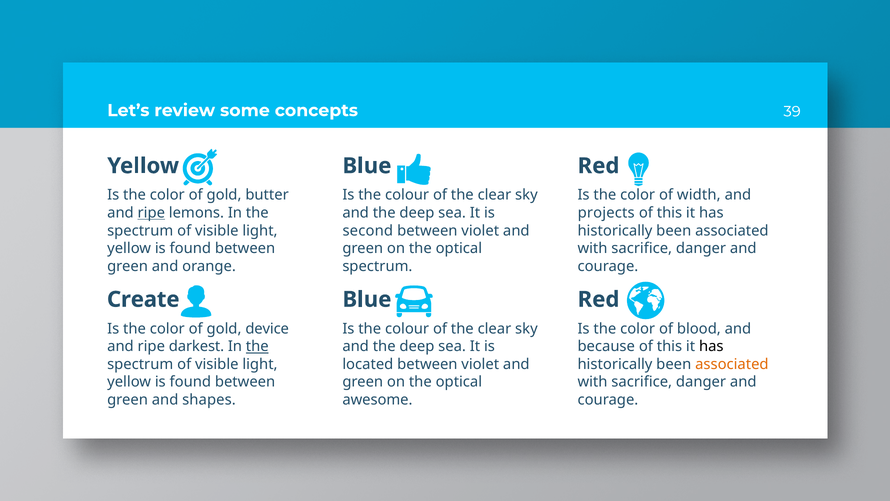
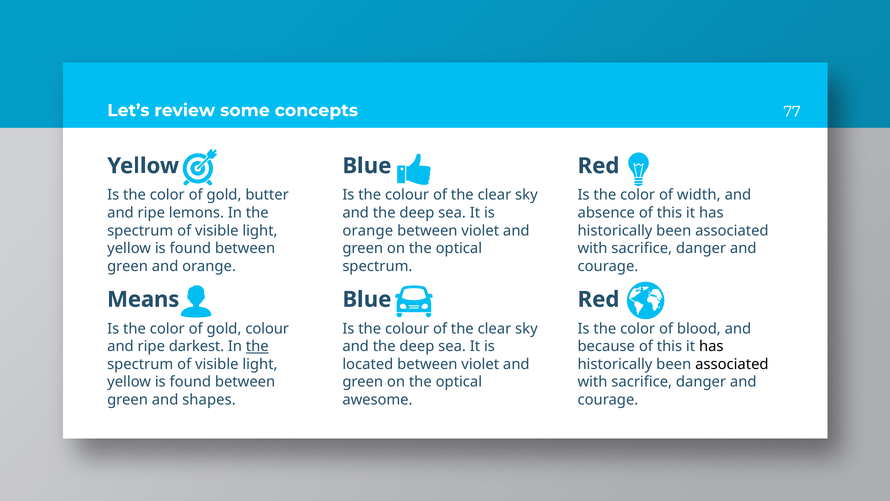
39: 39 -> 77 (792, 111)
ripe underline: present -> none (151, 213)
projects: projects -> absence (606, 213)
second: second -> orange (368, 231)
Create: Create -> Means (143, 299)
gold device: device -> colour (267, 328)
associated colour: orange -> black (732, 364)
